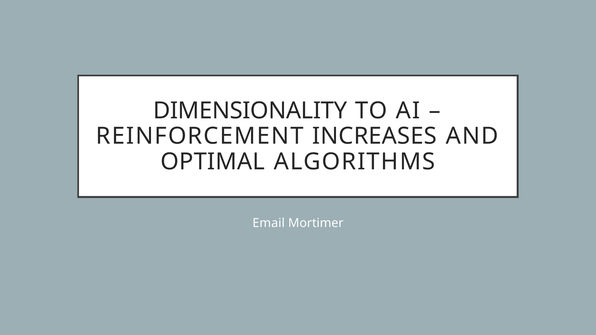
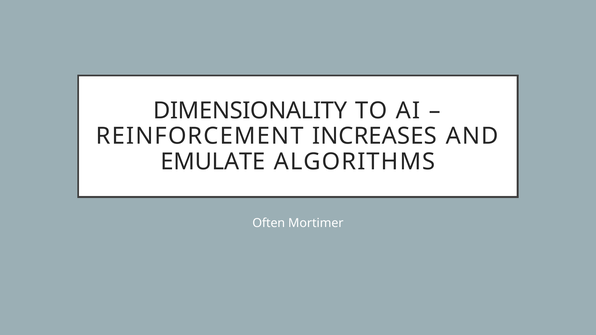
OPTIMAL: OPTIMAL -> EMULATE (213, 162)
Email: Email -> Often (269, 223)
